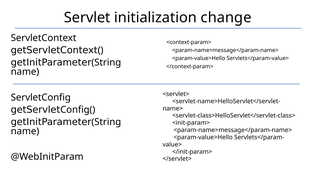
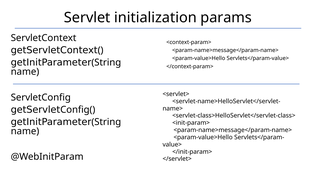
change: change -> params (226, 18)
